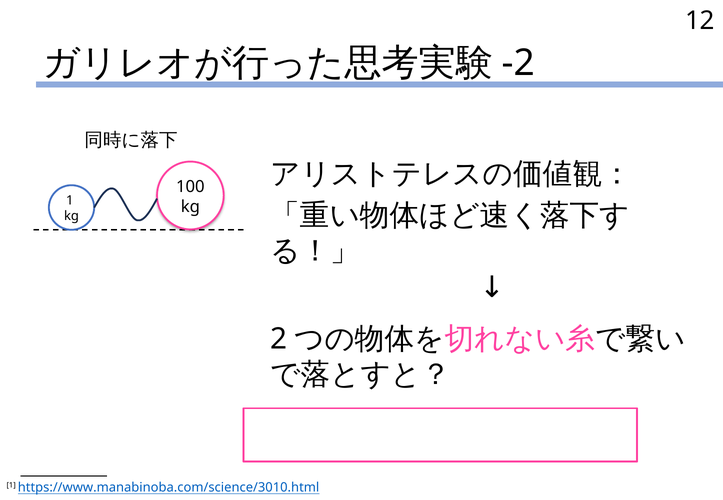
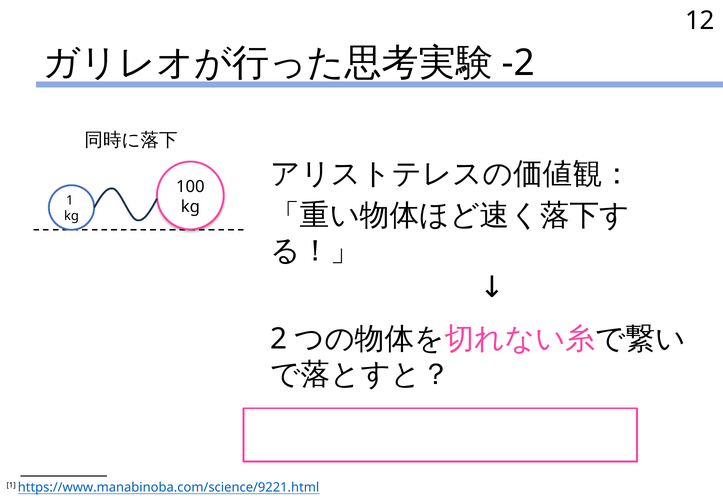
https://www.manabinoba.com/science/3010.html: https://www.manabinoba.com/science/3010.html -> https://www.manabinoba.com/science/9221.html (169, 488)
